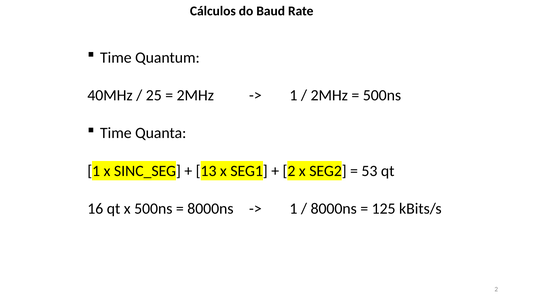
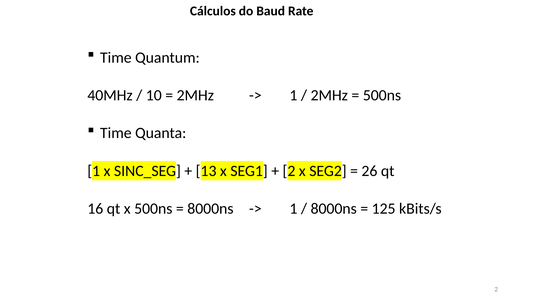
25: 25 -> 10 (154, 95)
53: 53 -> 26 (369, 171)
